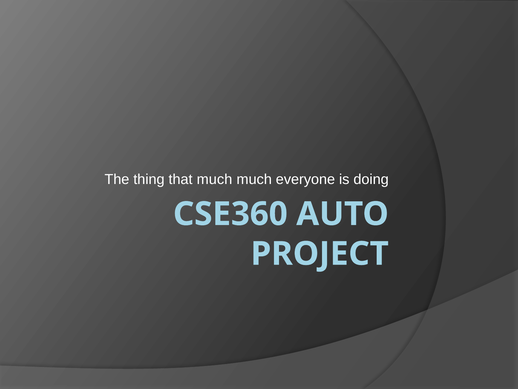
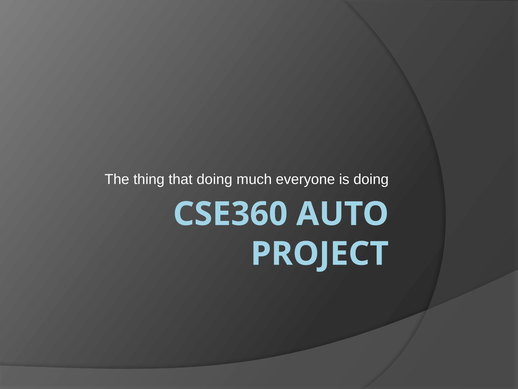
that much: much -> doing (214, 179)
